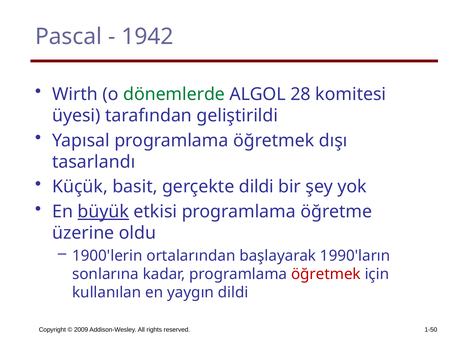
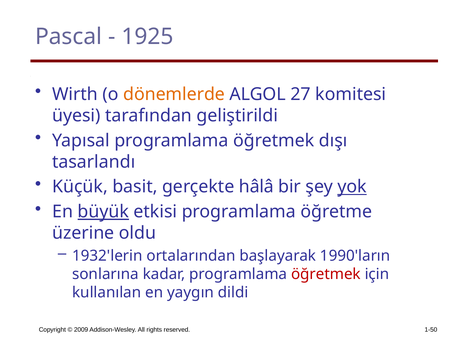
1942: 1942 -> 1925 (148, 37)
dönemlerde colour: green -> orange (174, 94)
28: 28 -> 27 (301, 94)
gerçekte dildi: dildi -> hâlâ (256, 187)
yok underline: none -> present (352, 187)
1900'lerin: 1900'lerin -> 1932'lerin (107, 256)
